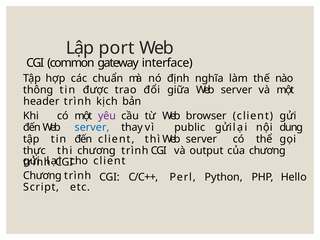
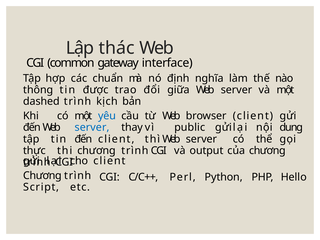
port: port -> thác (117, 48)
header: header -> dashed (41, 101)
yêu colour: purple -> blue (107, 116)
